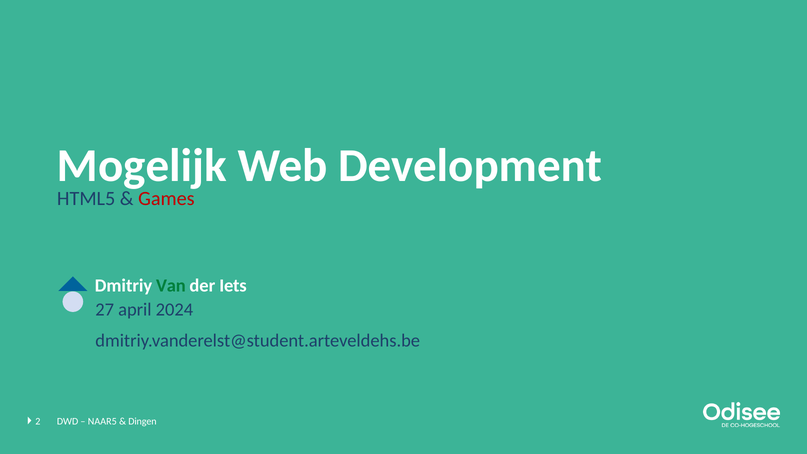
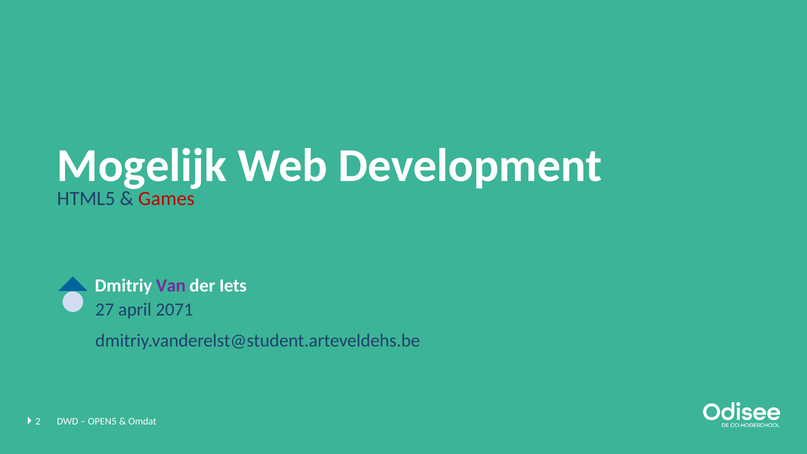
Van colour: green -> purple (171, 286)
2024: 2024 -> 2071 (174, 310)
NAAR5: NAAR5 -> OPEN5 (102, 421)
Dingen: Dingen -> Omdat (142, 421)
